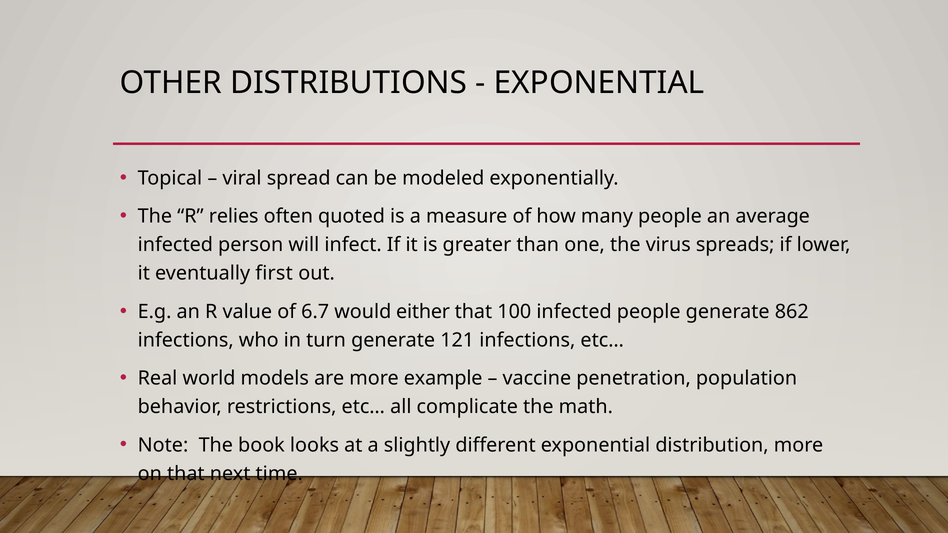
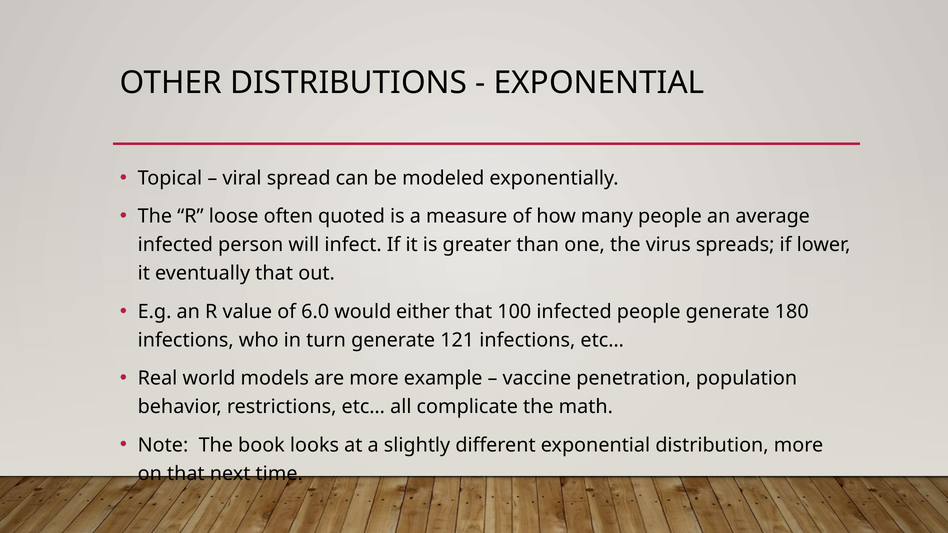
relies: relies -> loose (234, 217)
eventually first: first -> that (274, 273)
6.7: 6.7 -> 6.0 (315, 312)
862: 862 -> 180 (792, 312)
